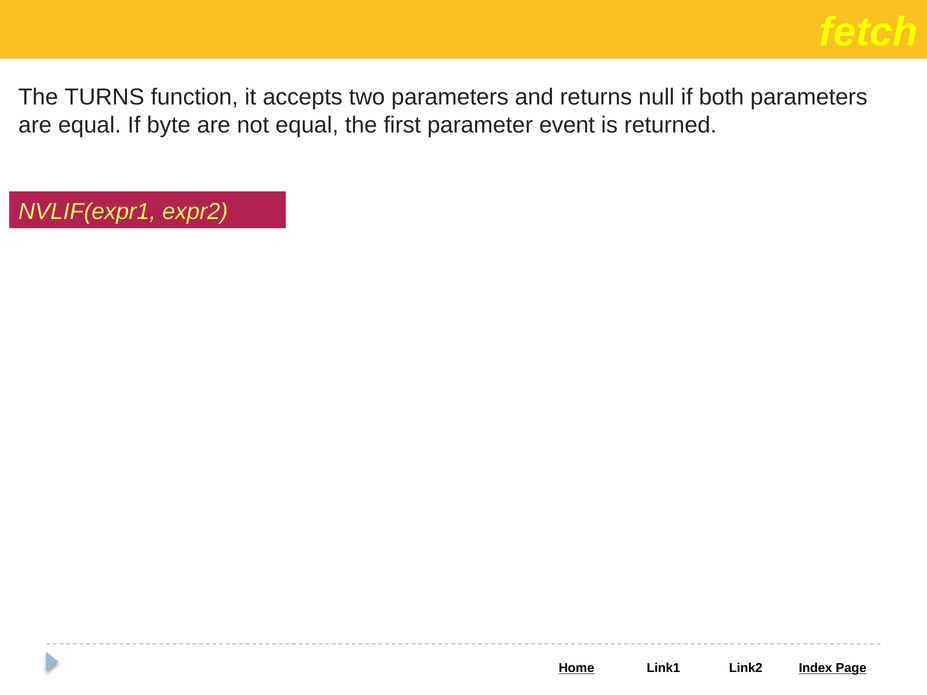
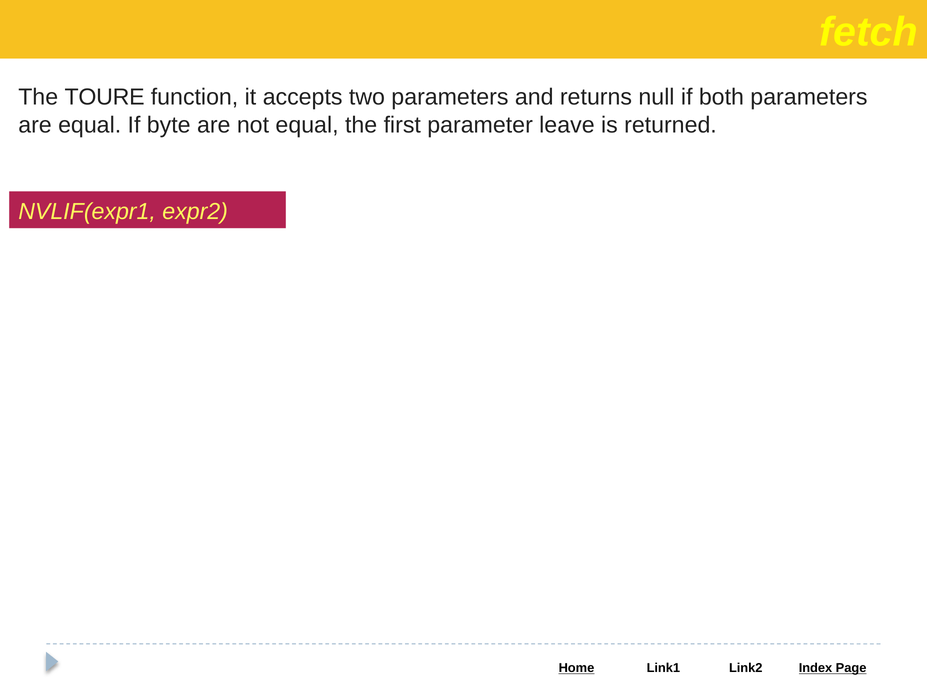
TURNS: TURNS -> TOURE (105, 97)
event: event -> leave (567, 125)
